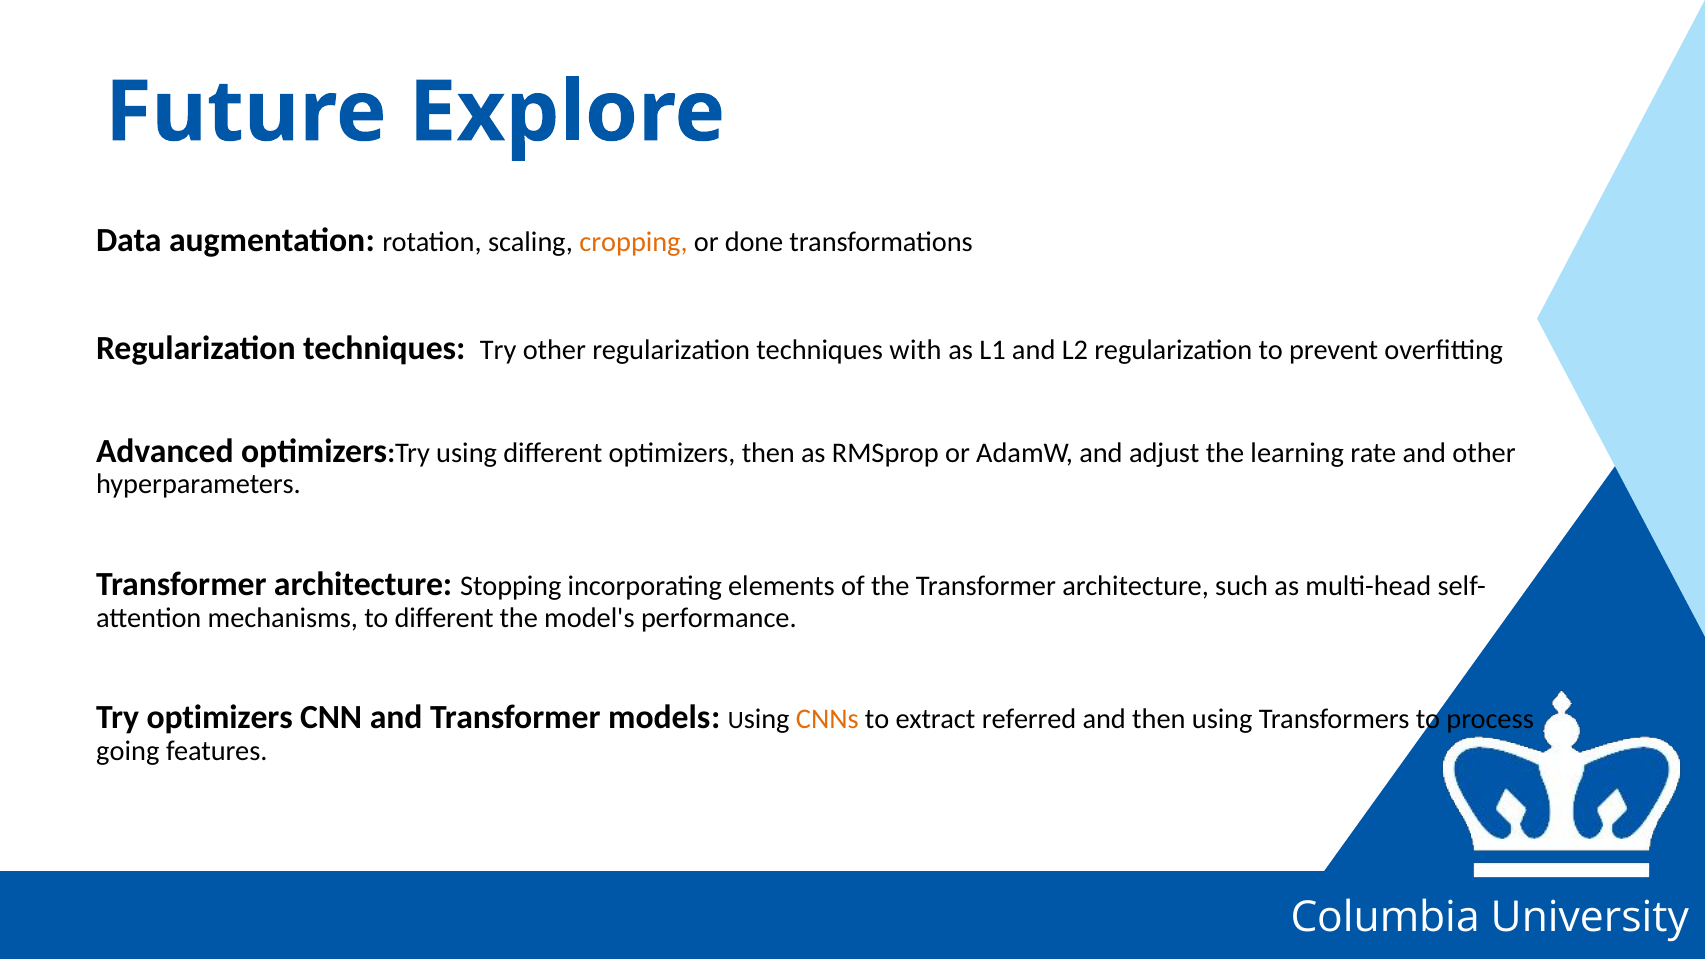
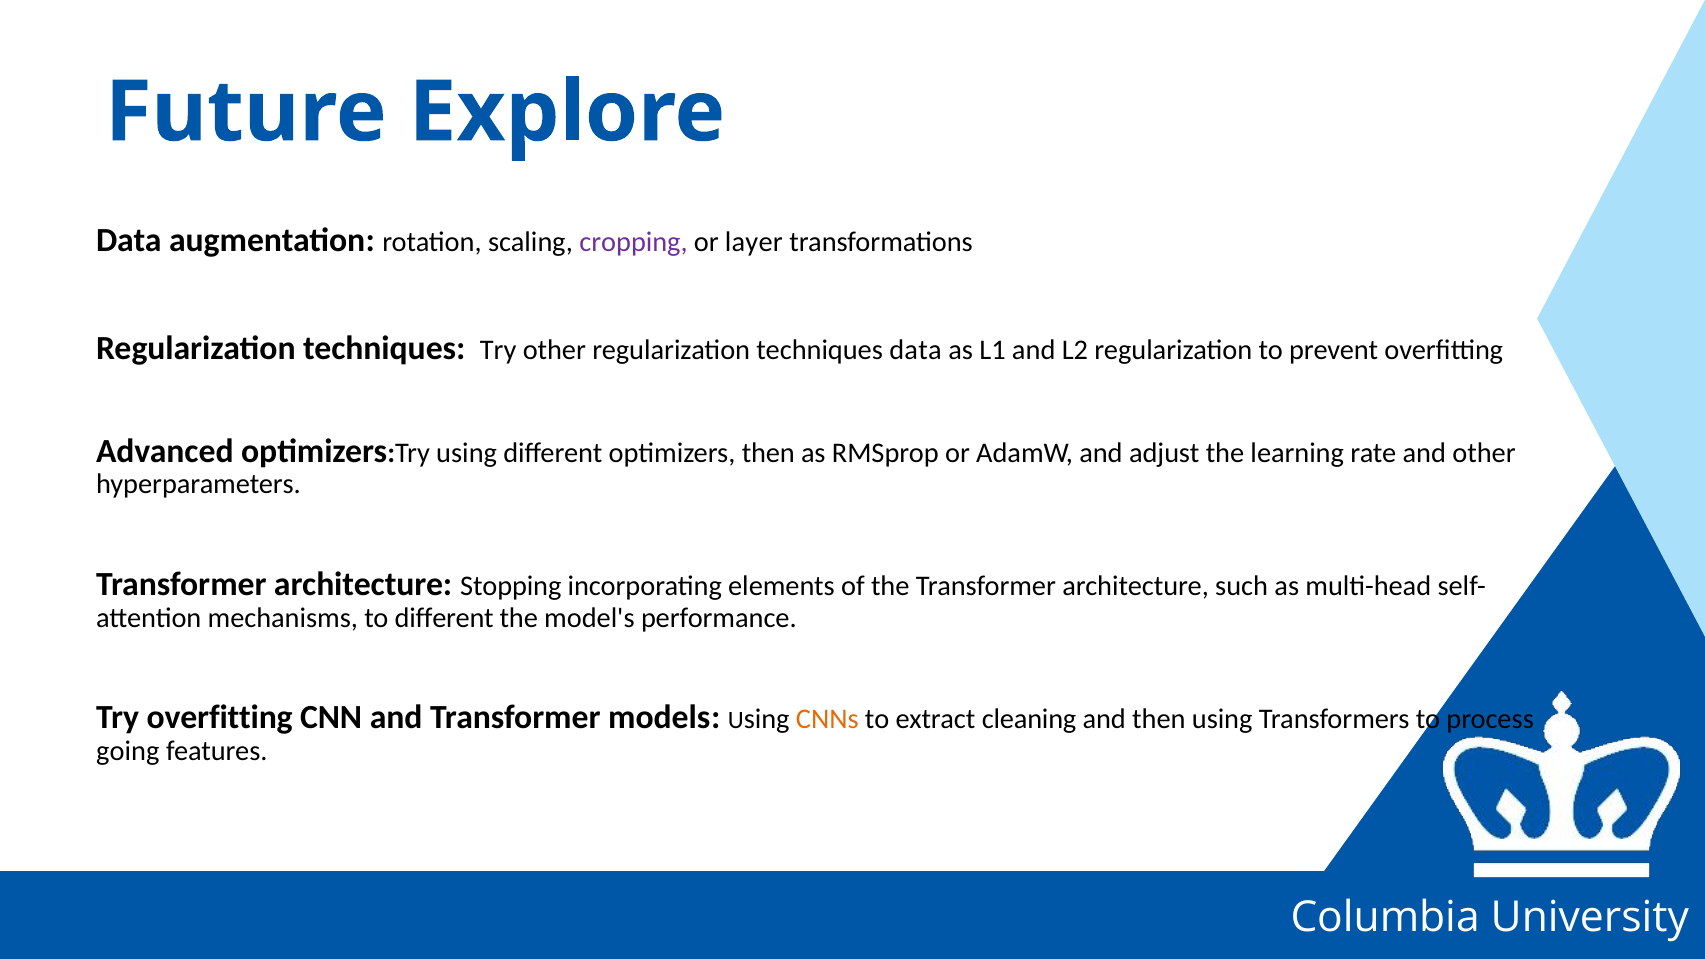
cropping colour: orange -> purple (634, 242)
done: done -> layer (754, 242)
techniques with: with -> data (915, 350)
Try optimizers: optimizers -> overfitting (220, 718)
referred: referred -> cleaning (1029, 719)
